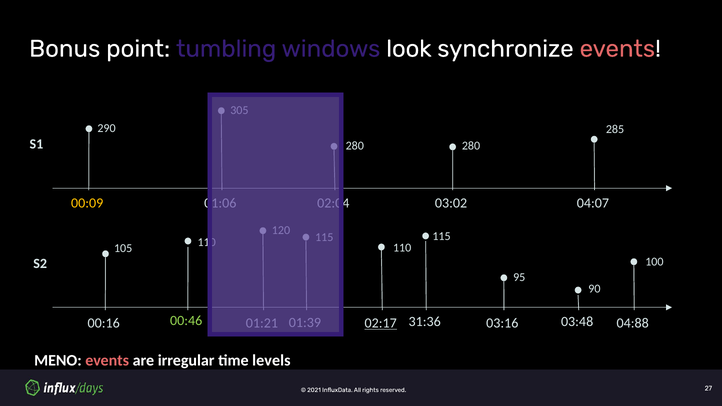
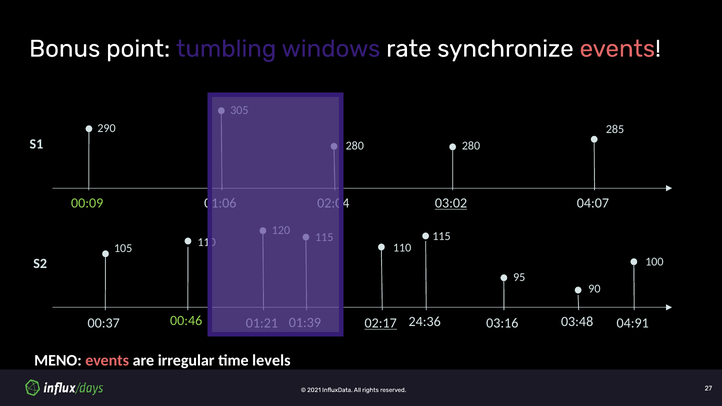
look: look -> rate (409, 49)
00:09 colour: yellow -> light green (87, 203)
03:02 underline: none -> present (451, 203)
31:36: 31:36 -> 24:36 (425, 322)
00:16: 00:16 -> 00:37 (104, 323)
04:88: 04:88 -> 04:91 (633, 323)
